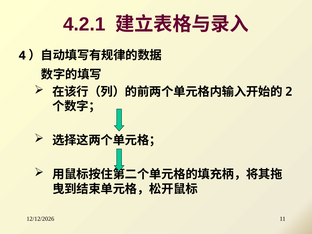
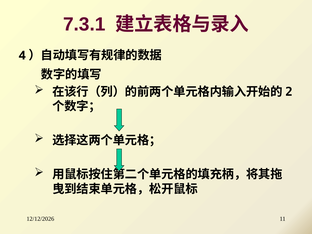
4.2.1: 4.2.1 -> 7.3.1 (84, 24)
